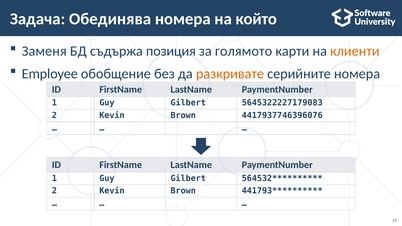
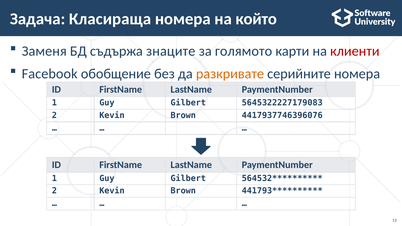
Обединява: Обединява -> Класираща (110, 19)
позиция: позиция -> знаците (171, 51)
клиенти colour: orange -> red (355, 51)
Employee: Employee -> Facebook (50, 74)
